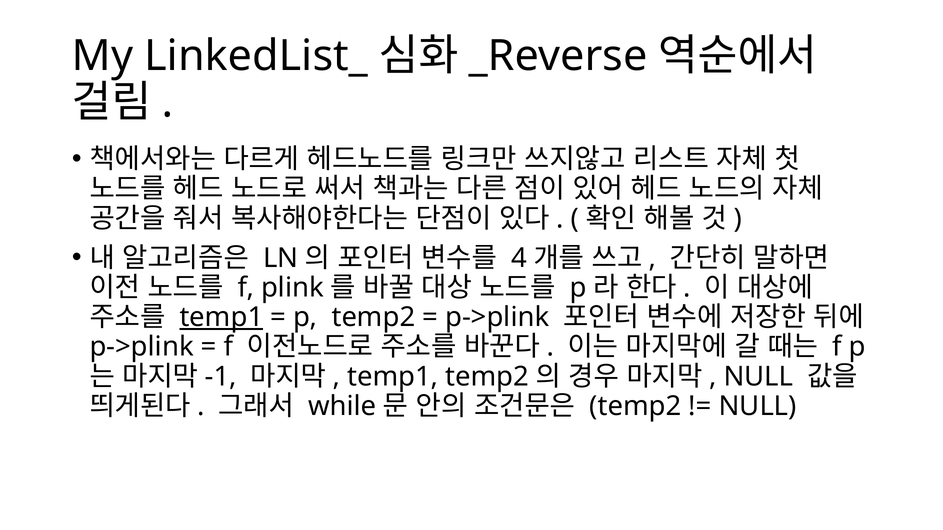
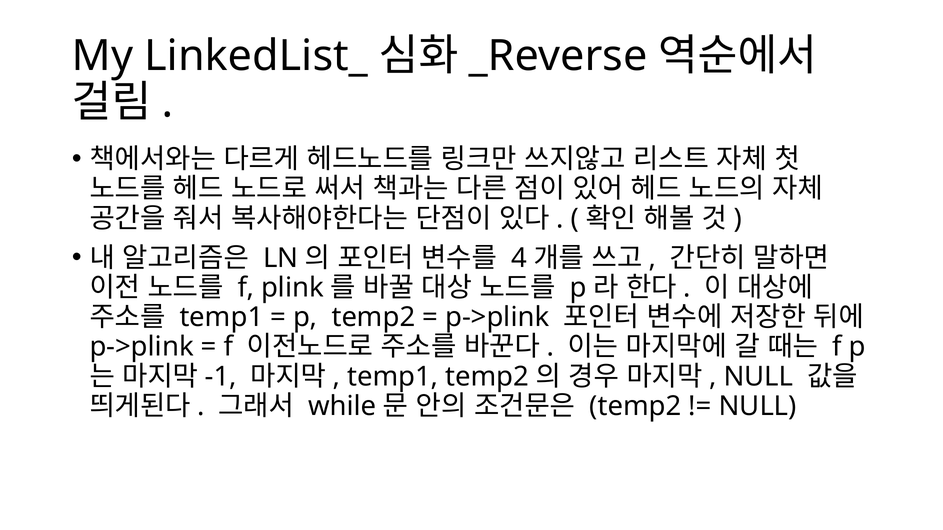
temp1 underline: present -> none (221, 317)
